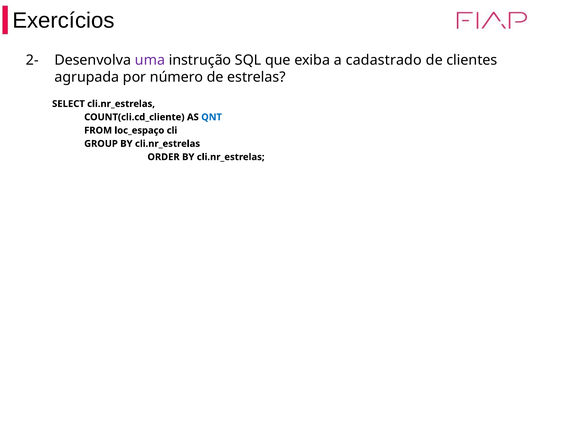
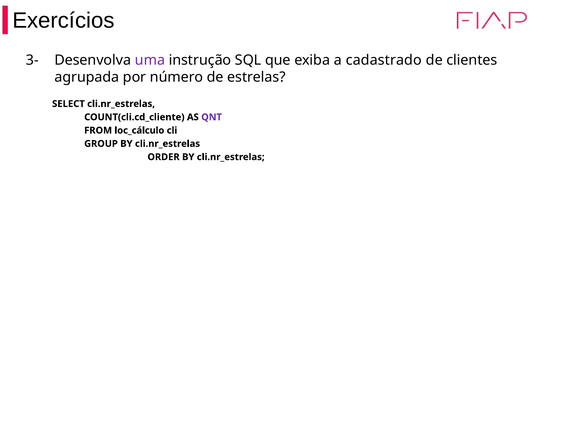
2-: 2- -> 3- (32, 60)
QNT colour: blue -> purple (212, 117)
loc_espaço: loc_espaço -> loc_cálculo (139, 131)
